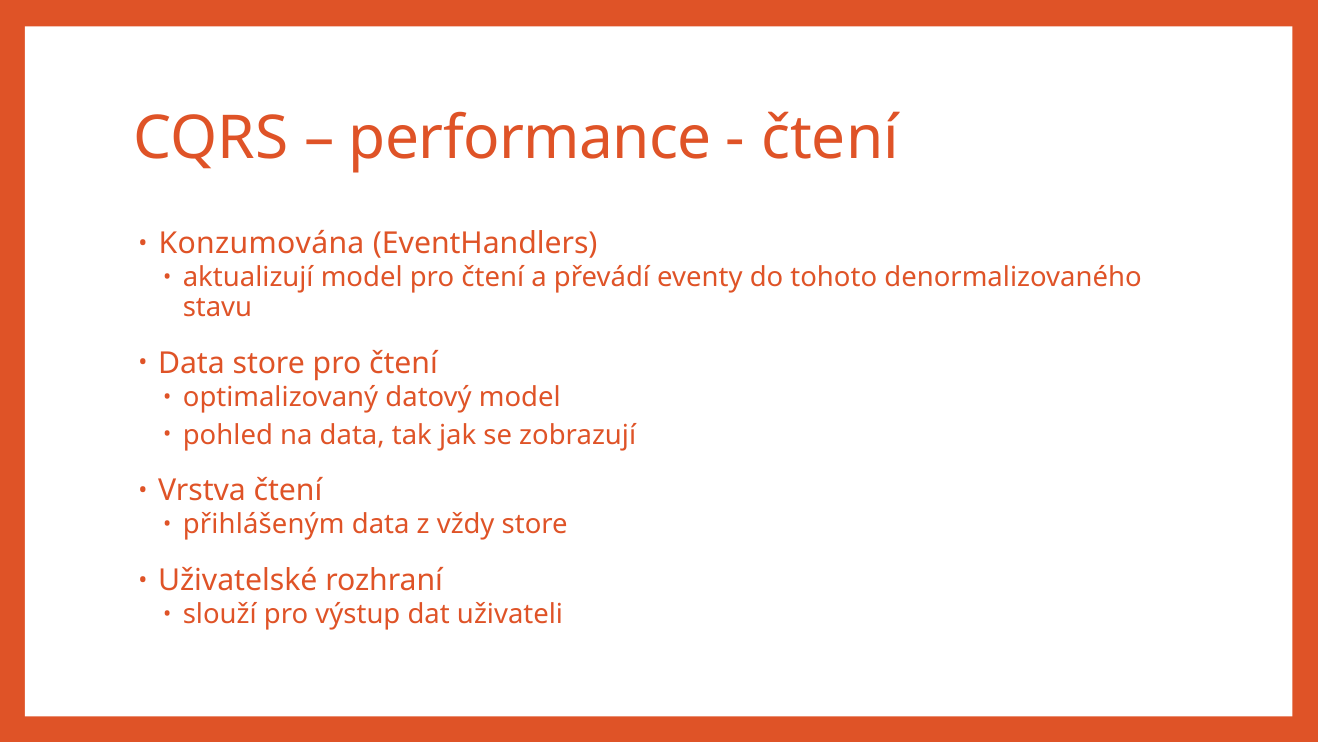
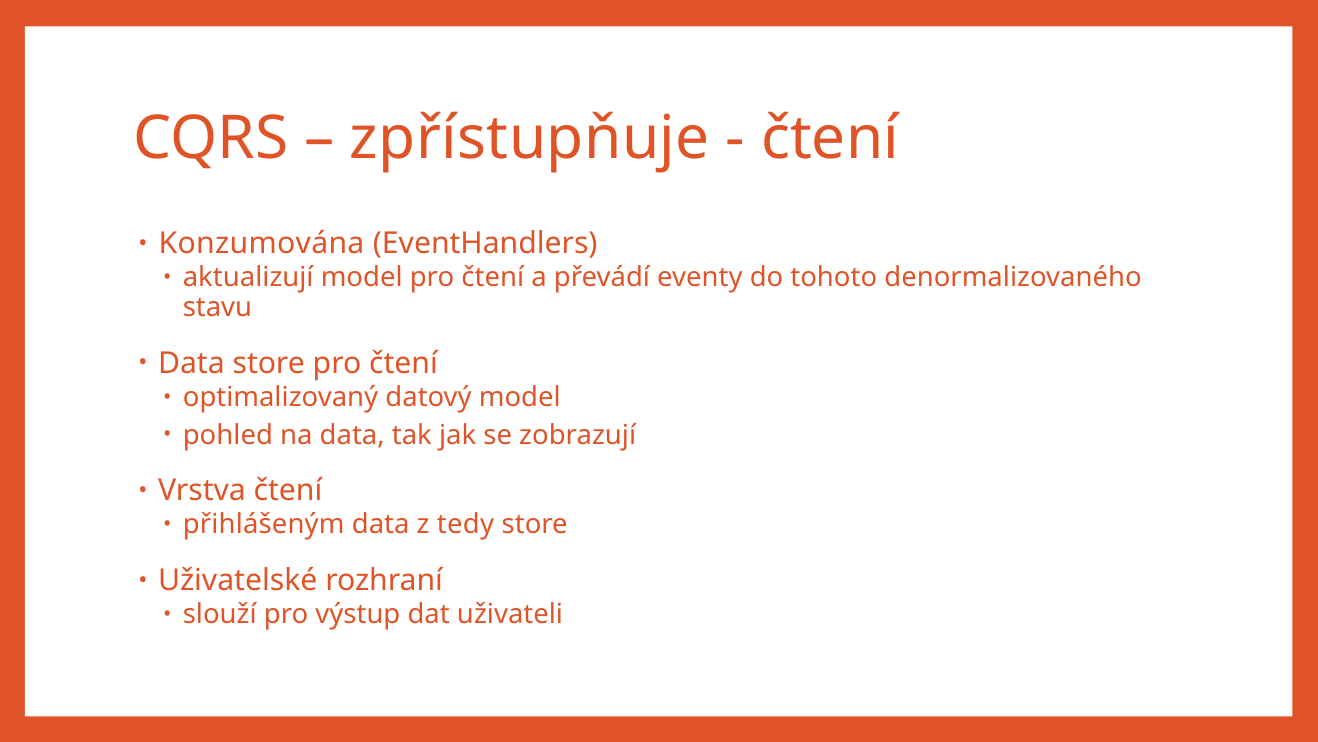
performance: performance -> zpřístupňuje (530, 139)
vždy: vždy -> tedy (466, 524)
